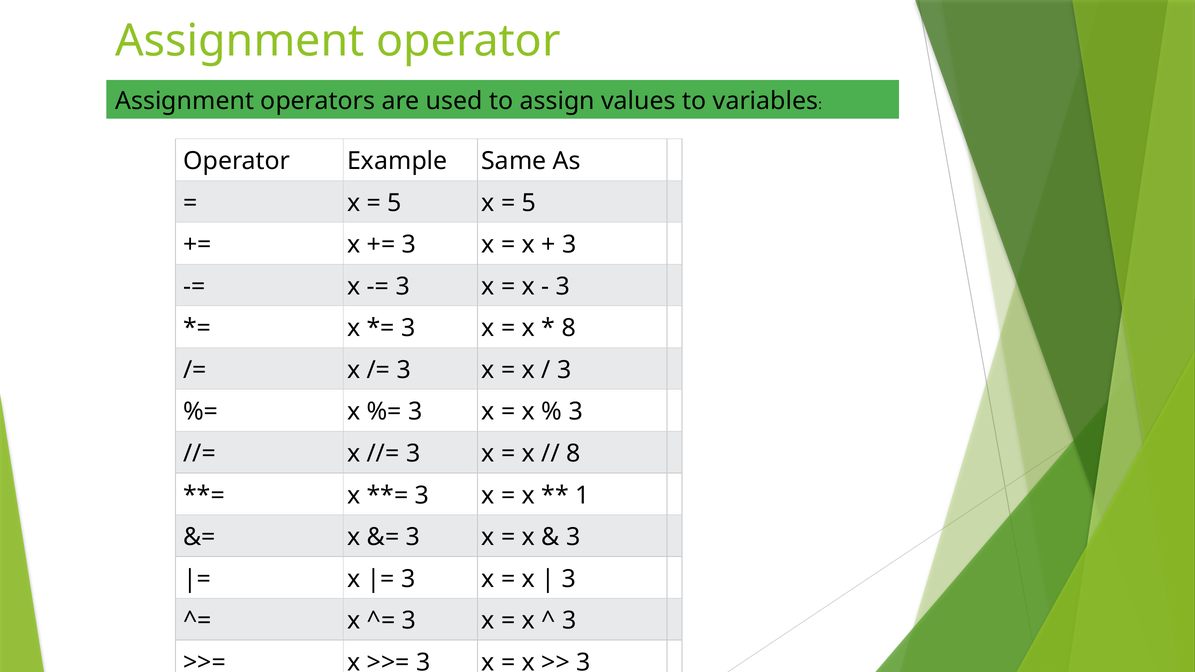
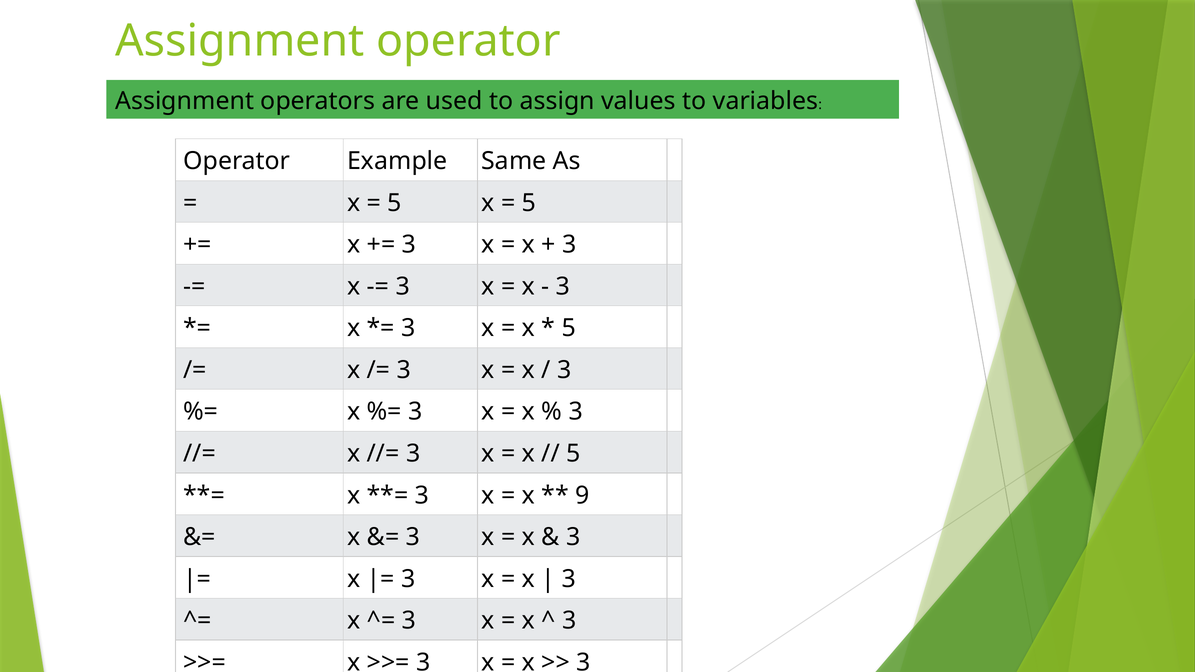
8: 8 -> 5 (569, 328)
8: 8 -> 5 (574, 454)
1: 1 -> 9 (582, 495)
